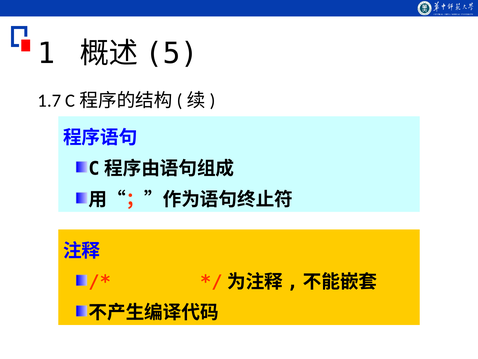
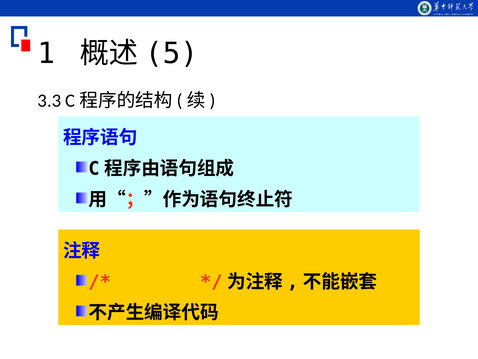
1.7: 1.7 -> 3.3 (49, 101)
